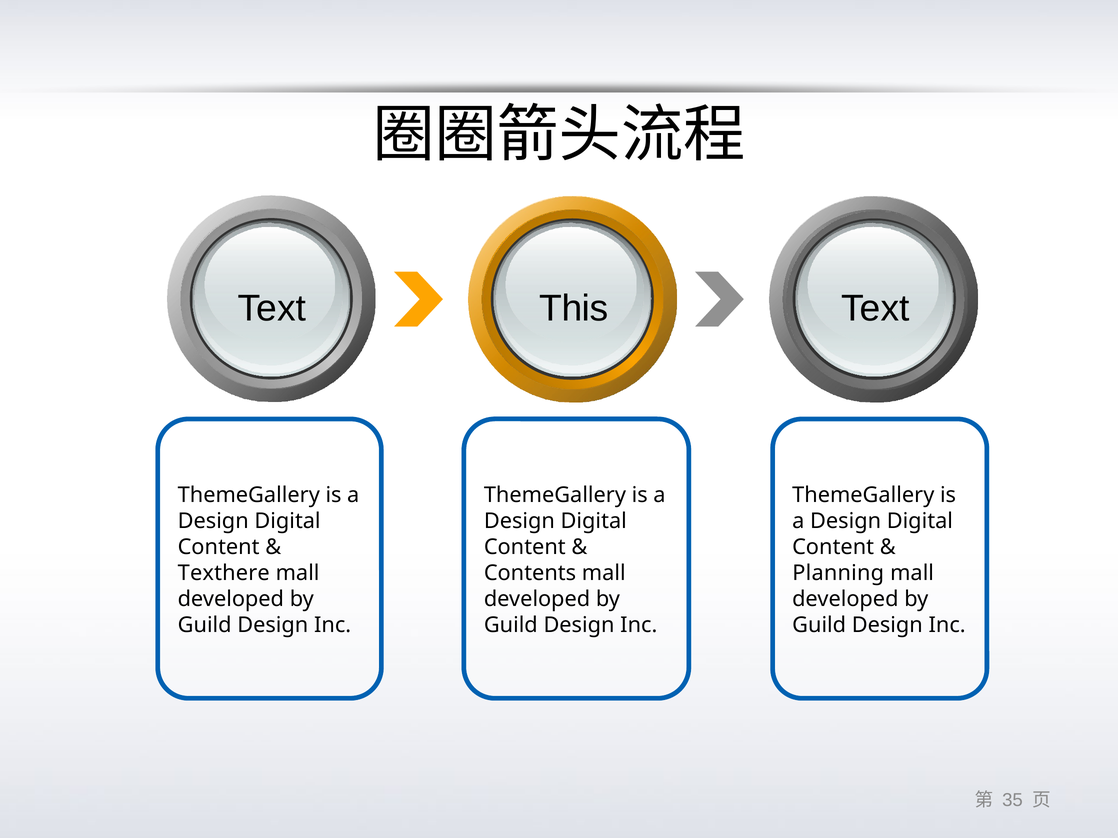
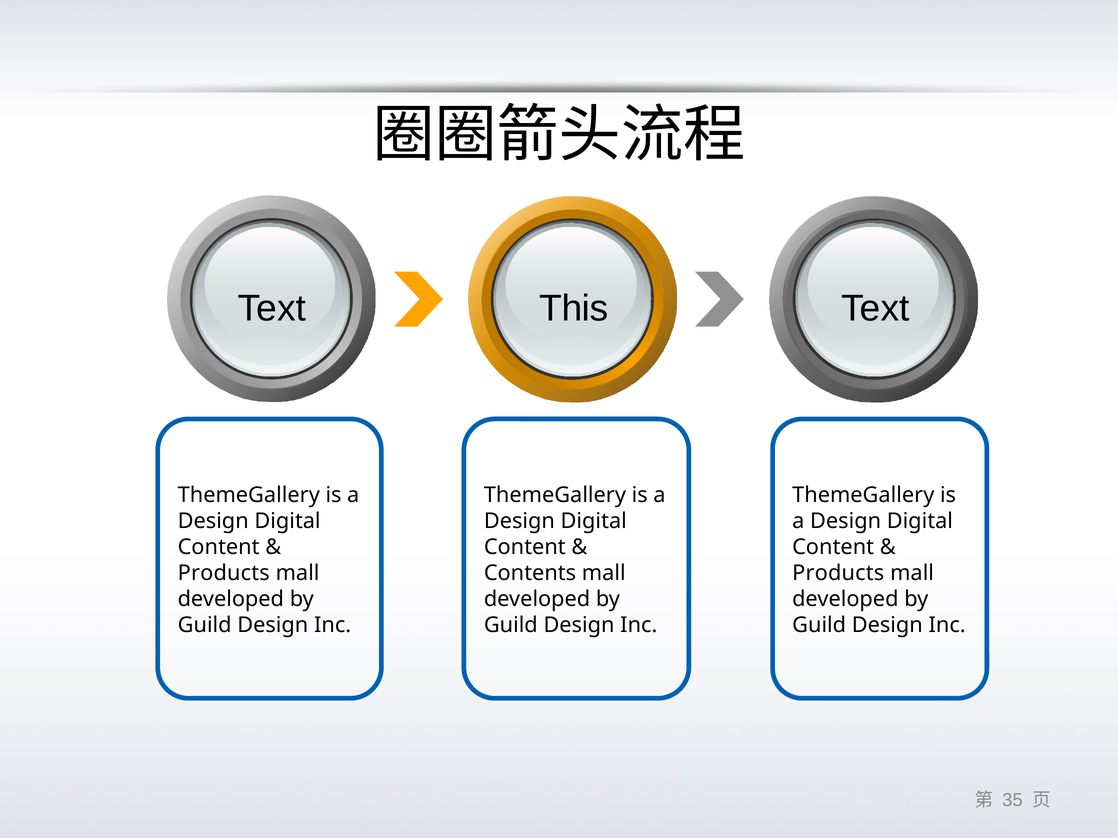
Texthere: Texthere -> Products (224, 573)
Planning: Planning -> Products (838, 573)
